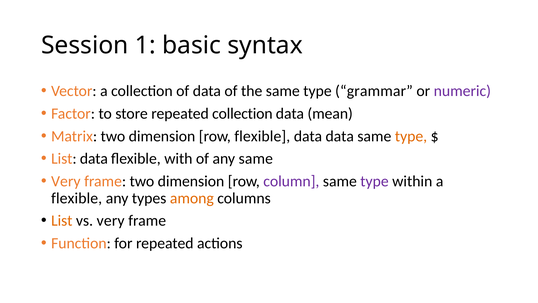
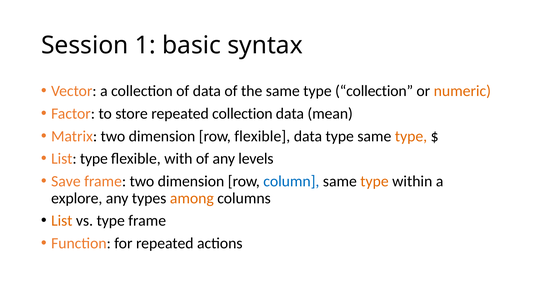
type grammar: grammar -> collection (374, 91)
numeric colour: purple -> orange (462, 91)
data data: data -> type (340, 136)
List data: data -> type (94, 159)
any same: same -> levels (256, 159)
Very: Very -> Save (66, 181)
column colour: purple -> blue (291, 181)
type colour: purple -> orange (375, 181)
flexible: flexible -> explore (77, 198)
vs very: very -> type (111, 220)
